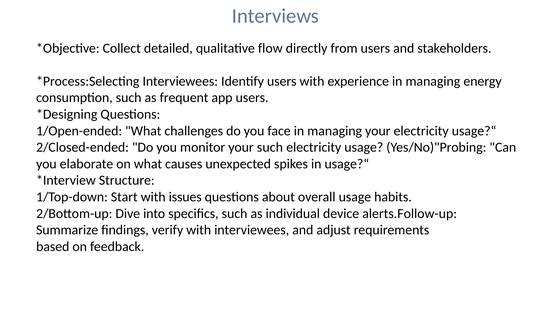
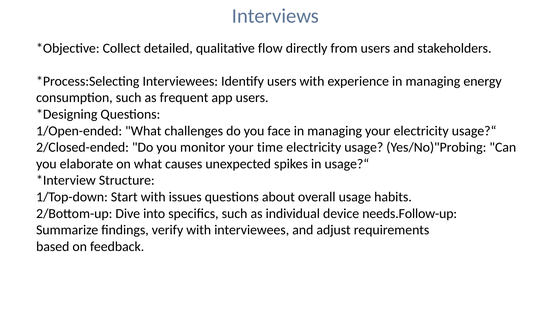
your such: such -> time (270, 147)
alerts.Follow-up: alerts.Follow-up -> needs.Follow-up (410, 213)
